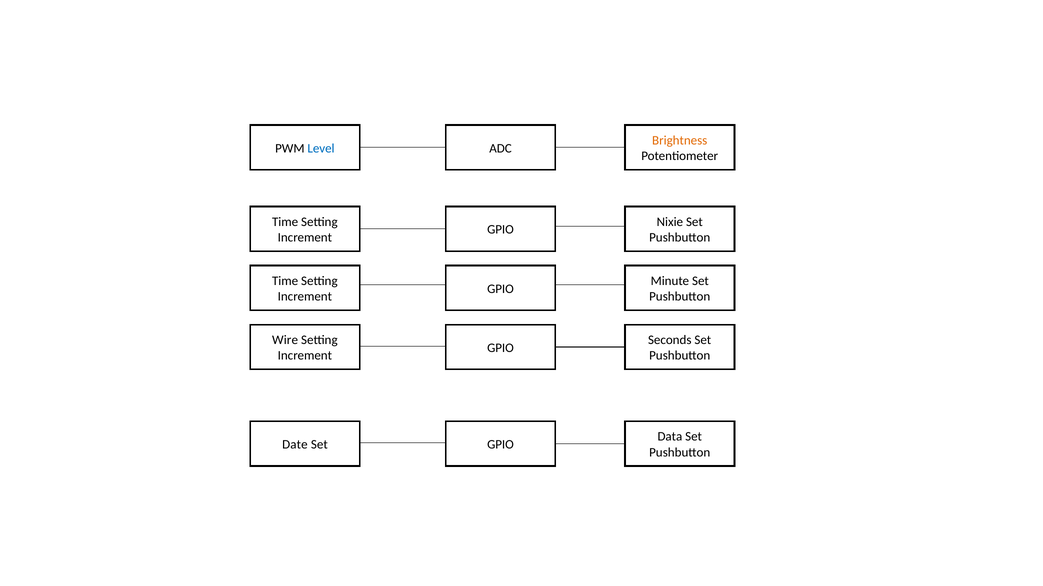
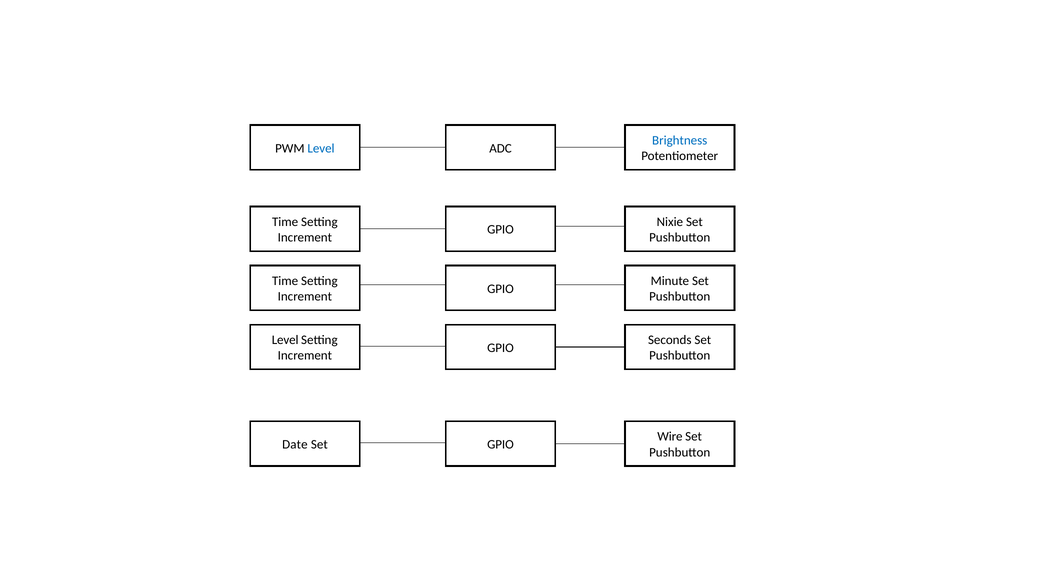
Brightness colour: orange -> blue (680, 141)
Wire: Wire -> Level (285, 340)
Data: Data -> Wire (670, 437)
